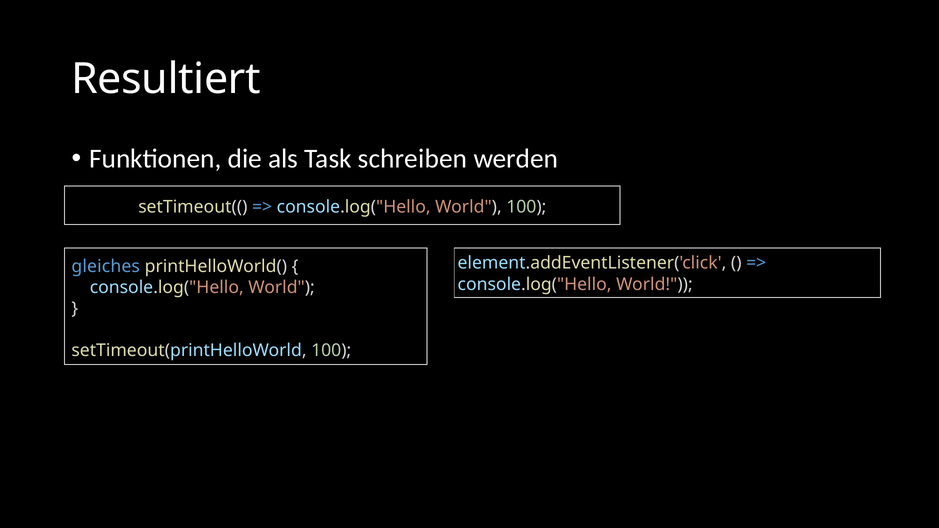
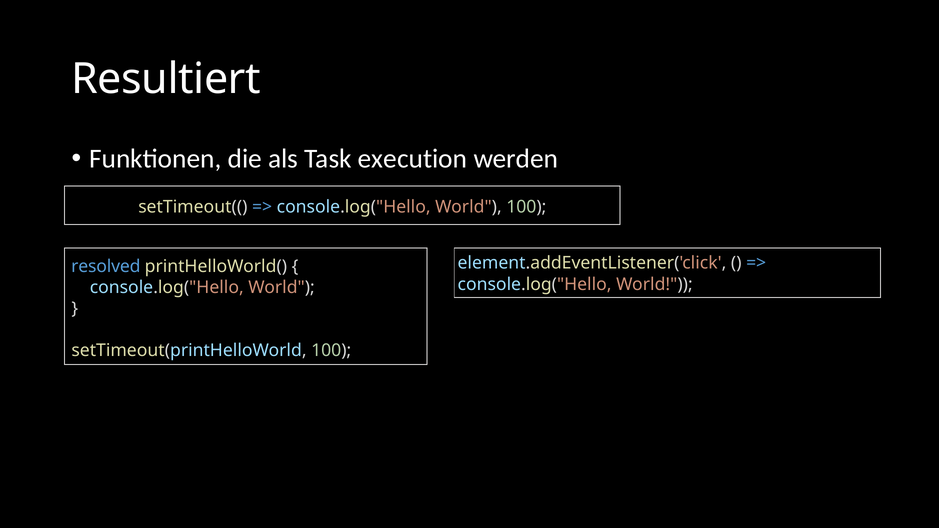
schreiben: schreiben -> execution (413, 159)
gleiches: gleiches -> resolved (106, 266)
